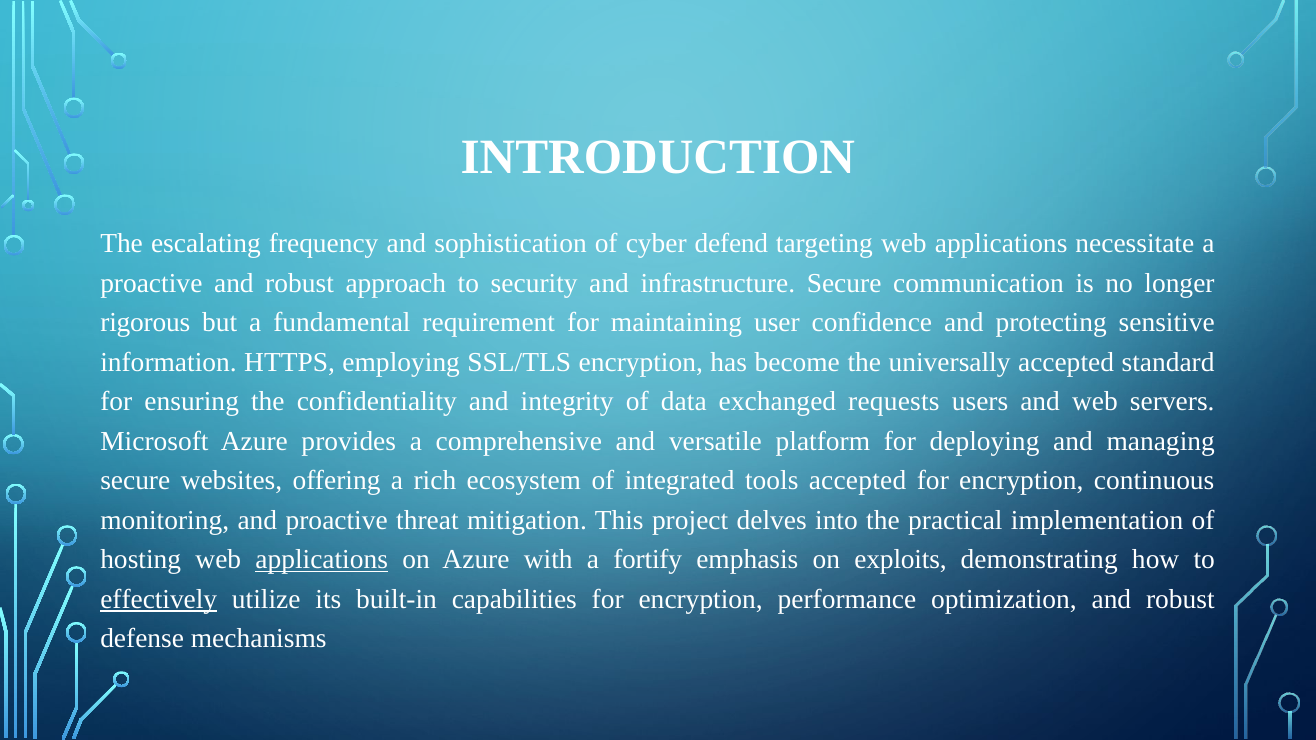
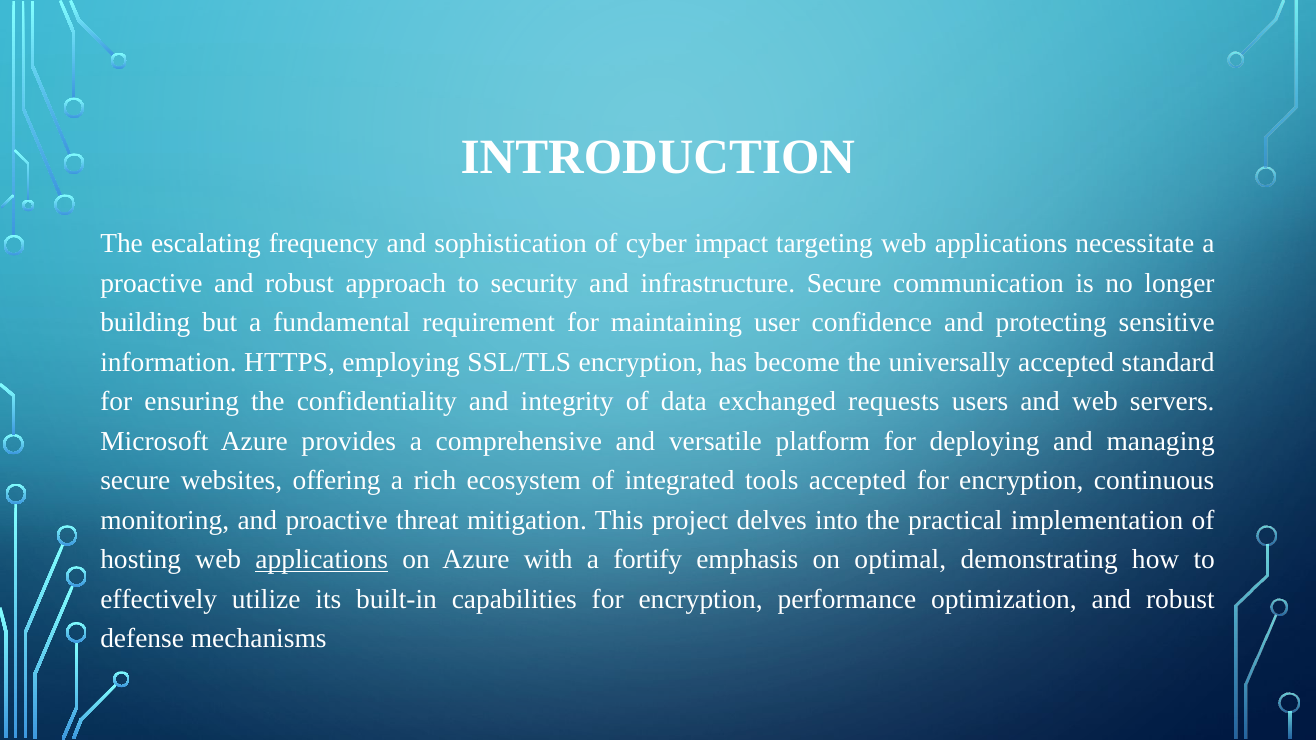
defend: defend -> impact (731, 244)
rigorous: rigorous -> building (145, 323)
exploits: exploits -> optimal (900, 560)
effectively underline: present -> none (159, 599)
